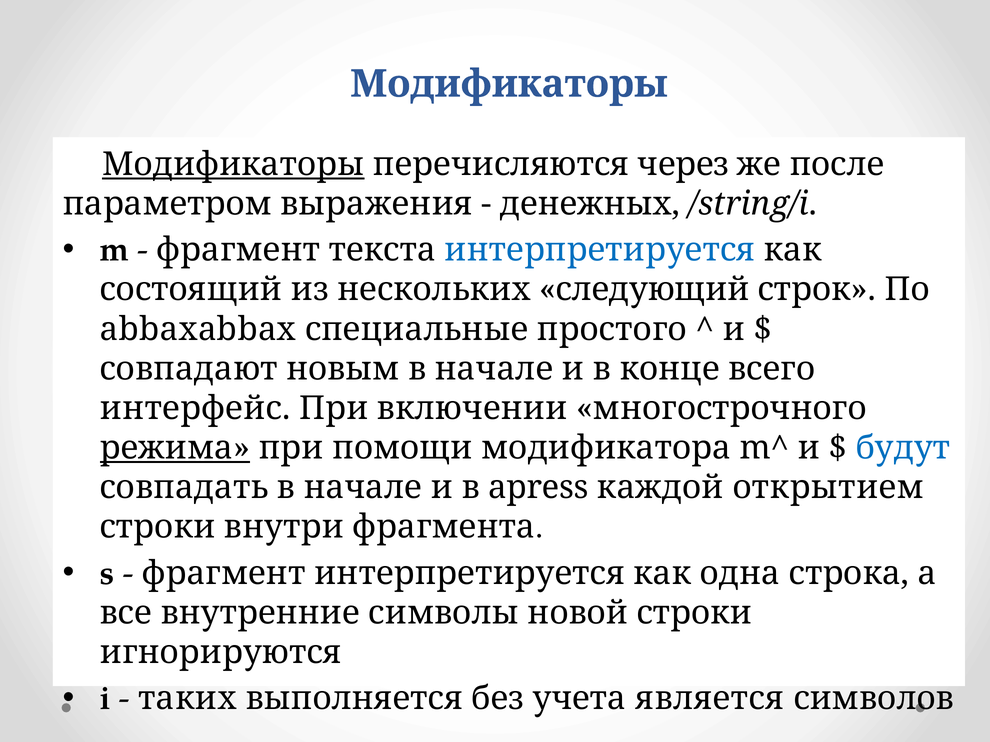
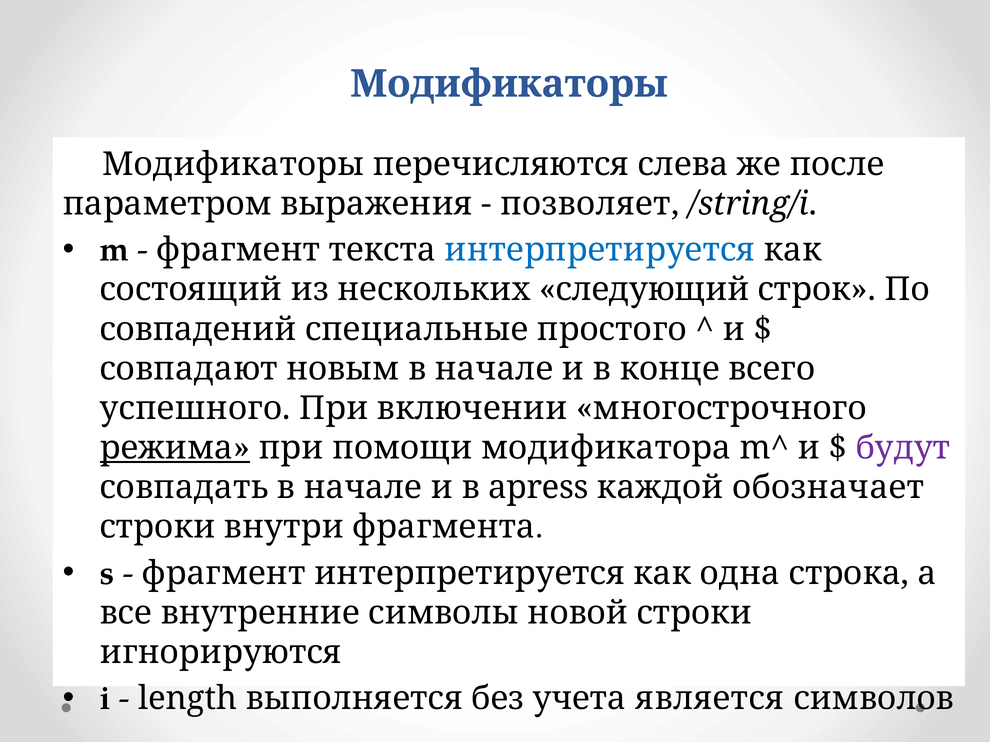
Модификаторы underline: present -> none (233, 164)
через: через -> слева (683, 164)
денежных: денежных -> позволяет (590, 204)
abbaxabbax: abbaxabbax -> совпадений (198, 329)
интерфейс: интерфейс -> успешного (195, 409)
будут colour: blue -> purple (903, 448)
открытием: открытием -> обозначает (828, 488)
таких: таких -> length (188, 699)
